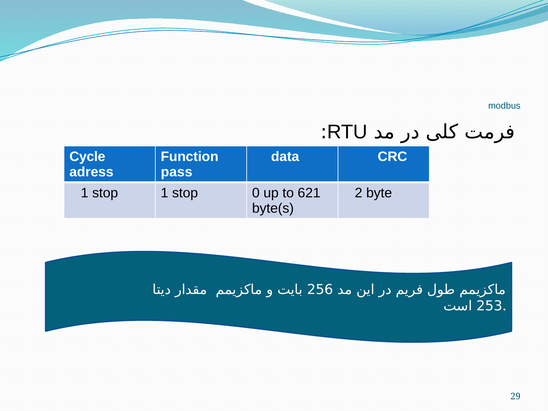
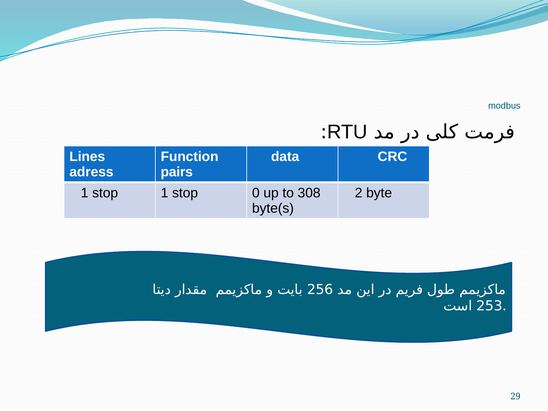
Cycle: Cycle -> Lines (87, 157)
pass: pass -> pairs (177, 172)
621: 621 -> 308 (309, 193)
